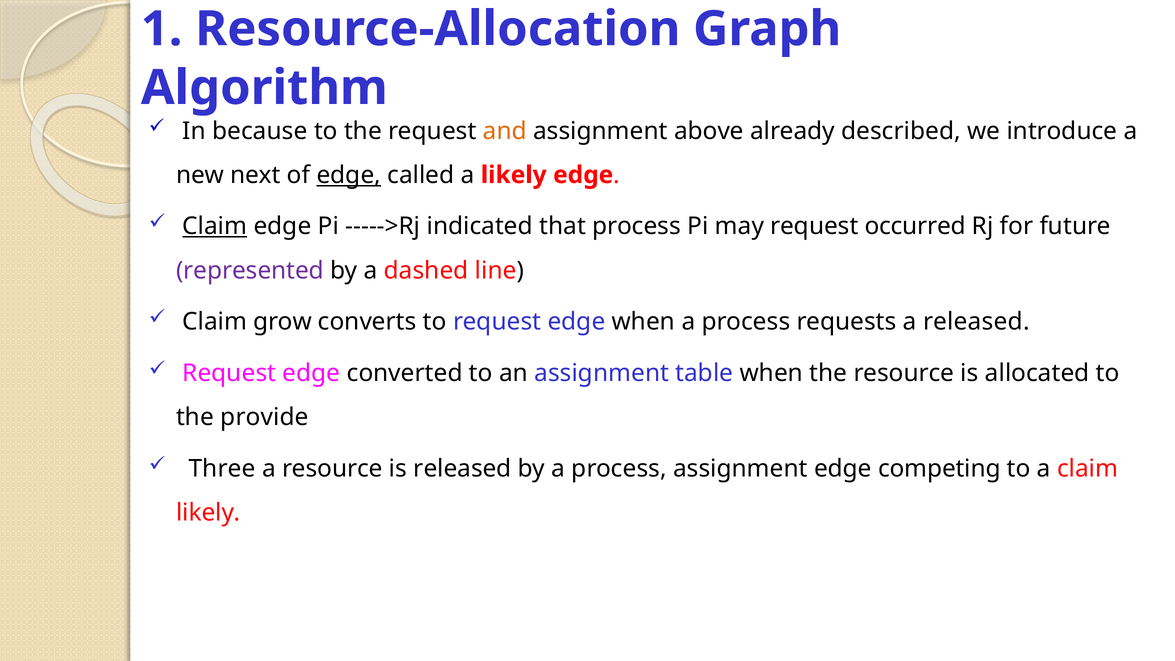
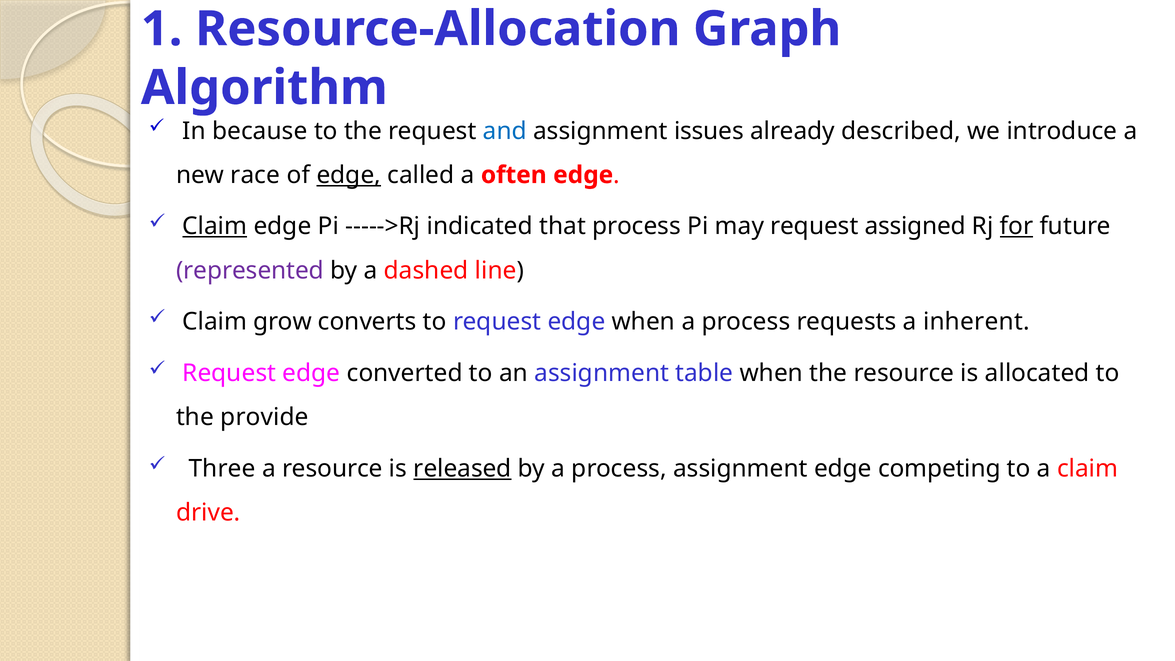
and colour: orange -> blue (505, 131)
above: above -> issues (709, 131)
next: next -> race (255, 175)
a likely: likely -> often (514, 175)
occurred: occurred -> assigned (915, 226)
for underline: none -> present (1016, 226)
a released: released -> inherent (976, 322)
released underline: none -> present (463, 469)
likely: likely -> drive (208, 513)
